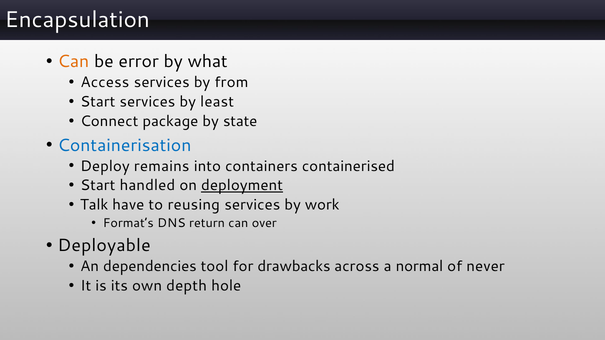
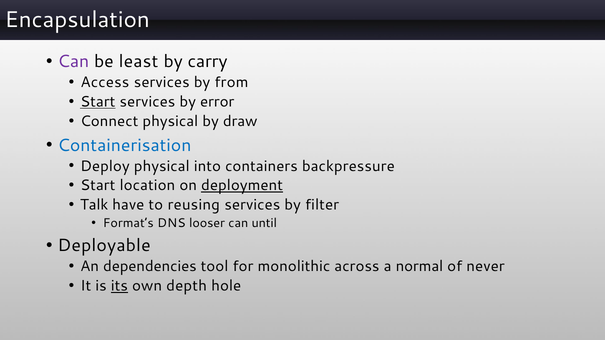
Can colour: orange -> purple (73, 62)
error: error -> least (139, 62)
what: what -> carry (208, 62)
Start underline: none -> present (98, 102)
least: least -> error (217, 102)
Connect package: package -> physical (170, 121)
state: state -> draw (240, 121)
Deploy remains: remains -> physical (162, 166)
containerised: containerised -> backpressure (348, 166)
handled: handled -> location (147, 186)
work: work -> filter (322, 205)
return: return -> looser (207, 223)
over: over -> until (264, 223)
drawbacks: drawbacks -> monolithic (294, 267)
its underline: none -> present (119, 286)
